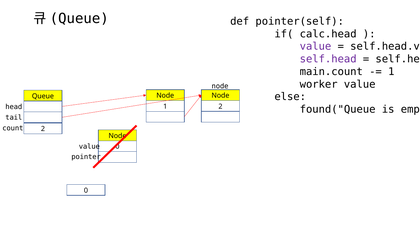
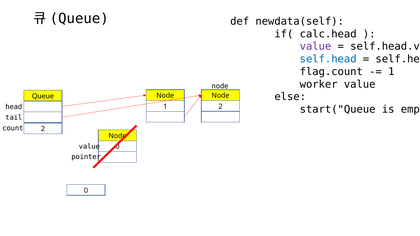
pointer(self: pointer(self -> newdata(self (300, 21)
self.head colour: purple -> blue (328, 59)
main.count: main.count -> flag.count (331, 72)
found("Queue: found("Queue -> start("Queue (338, 110)
